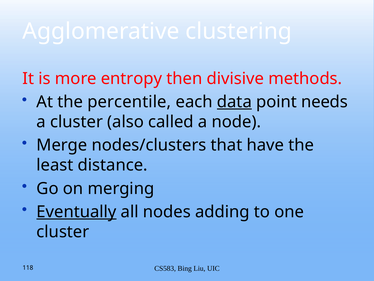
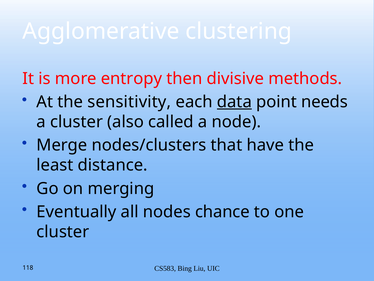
percentile: percentile -> sensitivity (129, 102)
Eventually underline: present -> none (76, 211)
adding: adding -> chance (222, 211)
